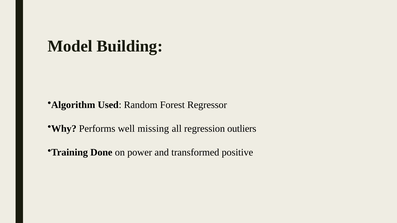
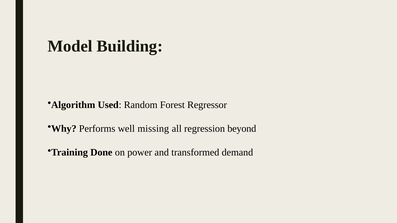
outliers: outliers -> beyond (242, 129)
positive: positive -> demand (237, 153)
